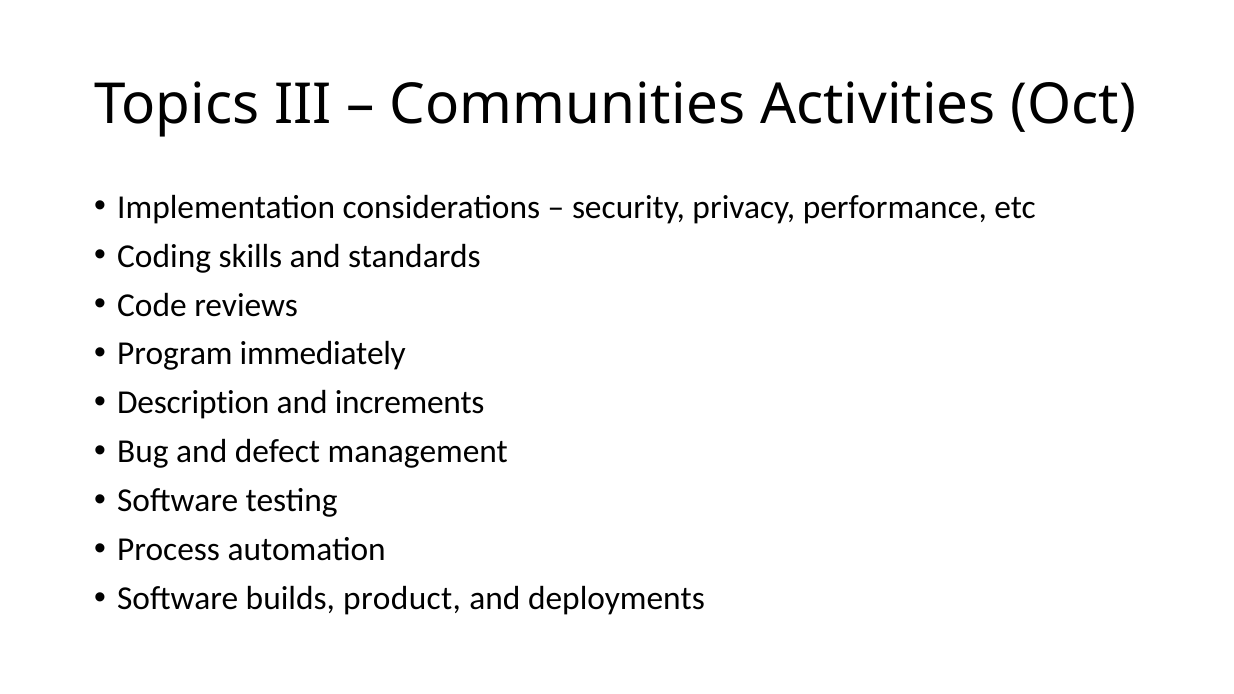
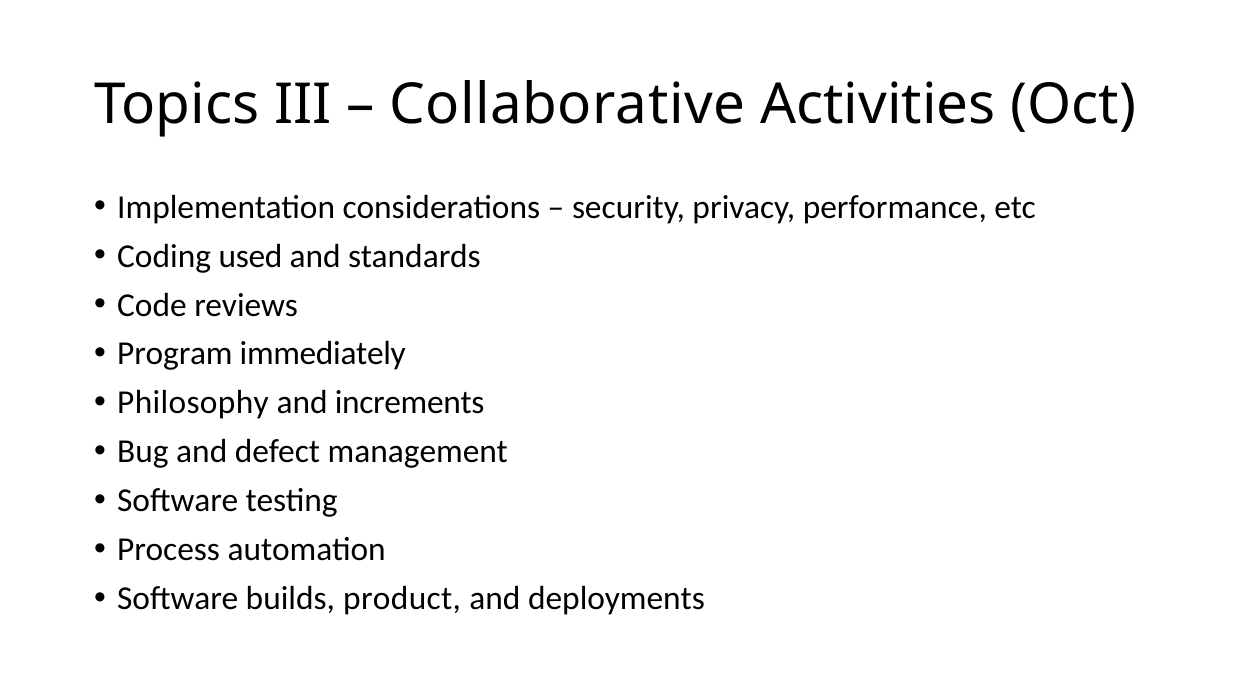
Communities: Communities -> Collaborative (567, 104)
skills: skills -> used (251, 256)
Description: Description -> Philosophy (193, 403)
